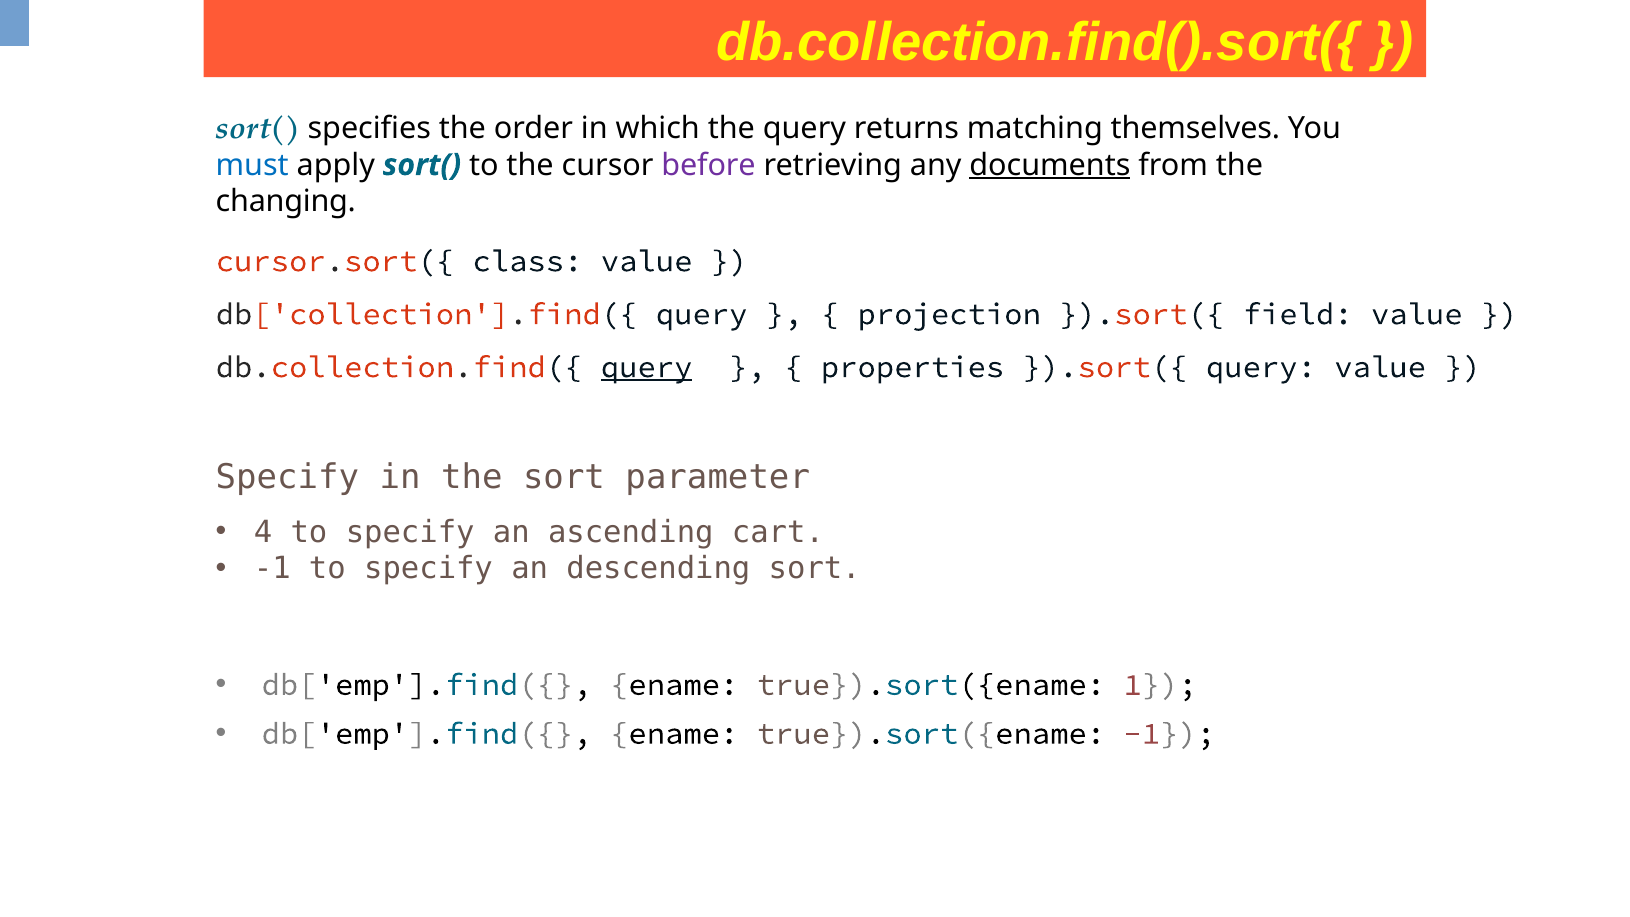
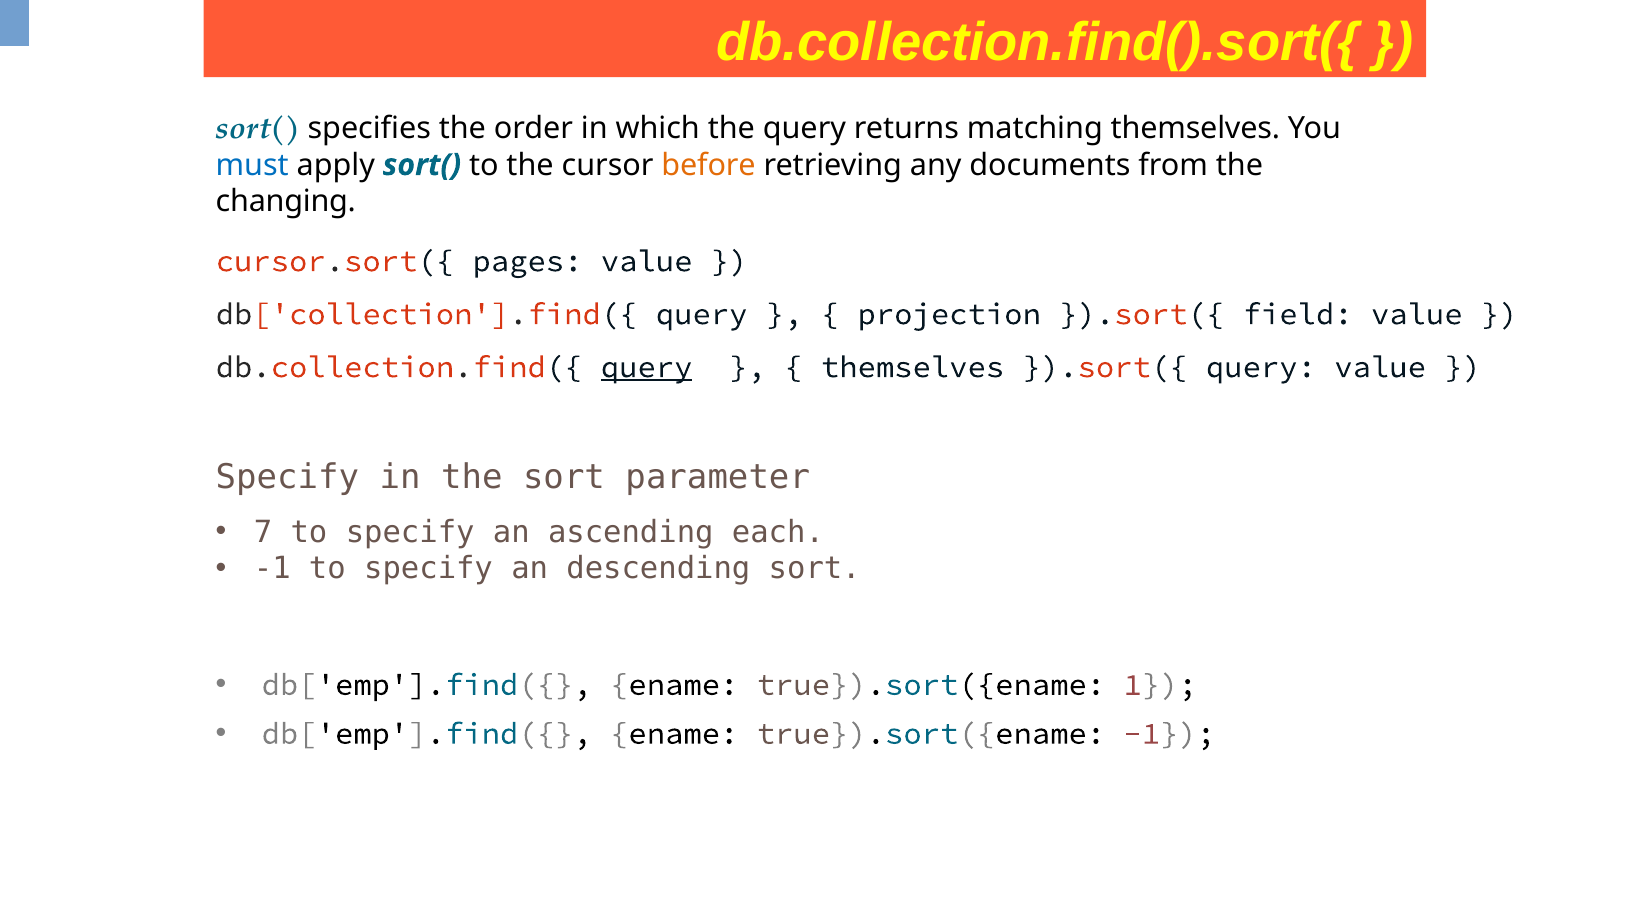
before colour: purple -> orange (709, 165)
documents underline: present -> none (1050, 165)
class: class -> pages (527, 261)
properties: properties -> themselves (913, 367)
4: 4 -> 7 (263, 532)
cart: cart -> each (778, 532)
